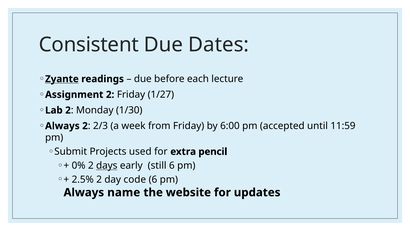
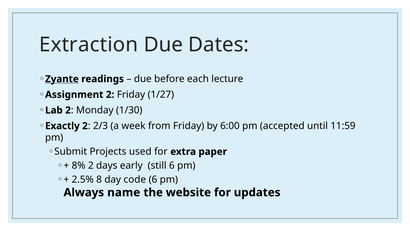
Consistent: Consistent -> Extraction (89, 45)
Always: Always -> Exactly (62, 126)
pencil: pencil -> paper (213, 151)
0%: 0% -> 8% (79, 165)
days underline: present -> none (107, 165)
2.5% 2: 2 -> 8 (99, 179)
